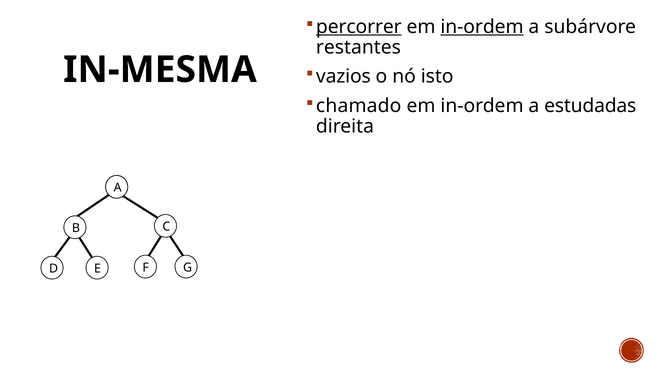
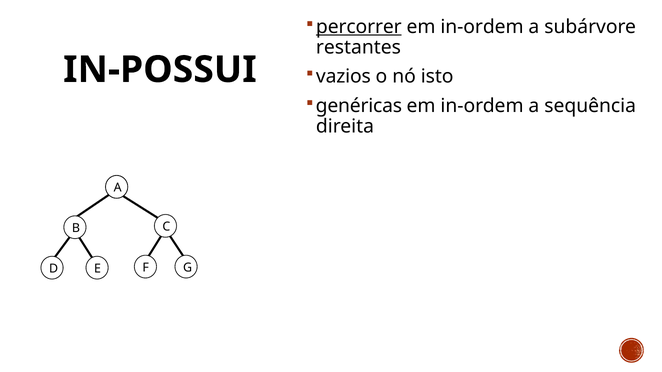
in-ordem underline: present -> none (482, 27)
IN-MESMA: IN-MESMA -> IN-POSSUI (160, 70)
chamado: chamado -> genéricas (359, 106)
estudadas: estudadas -> sequência (590, 106)
